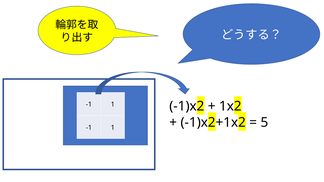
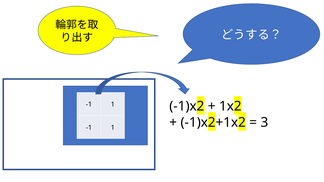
5: 5 -> 3 (264, 122)
